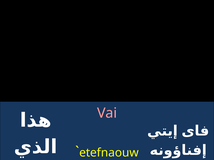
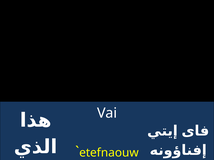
Vai colour: pink -> white (107, 113)
